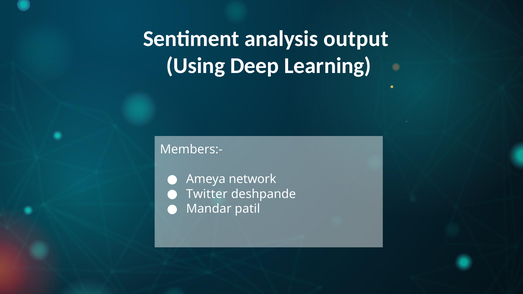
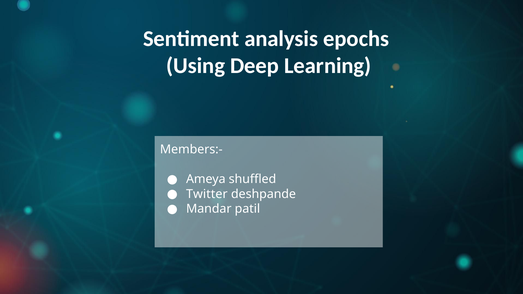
output: output -> epochs (356, 39)
network: network -> shuffled (252, 179)
